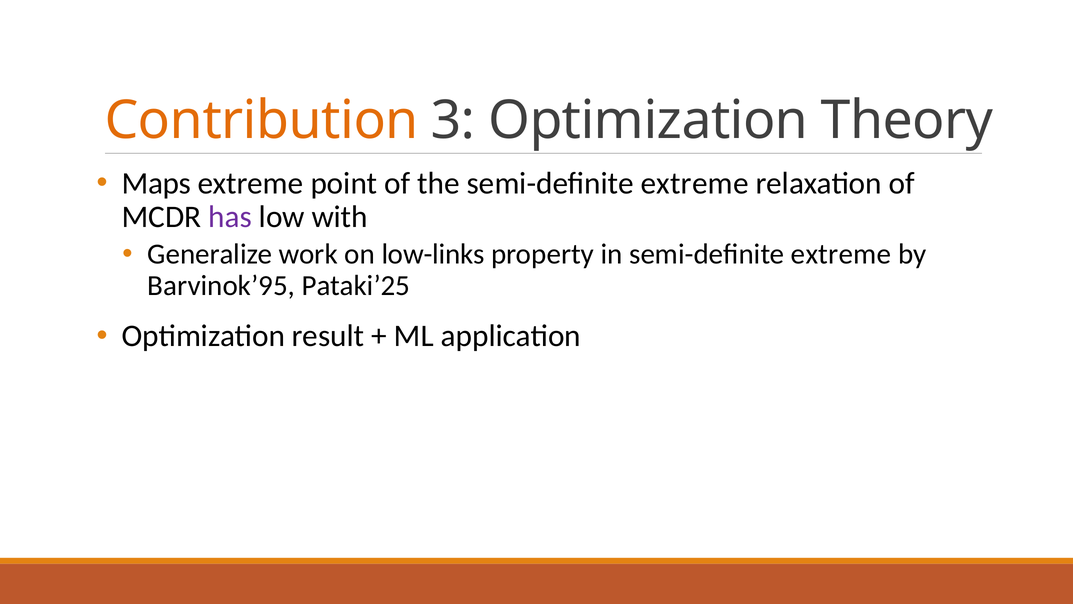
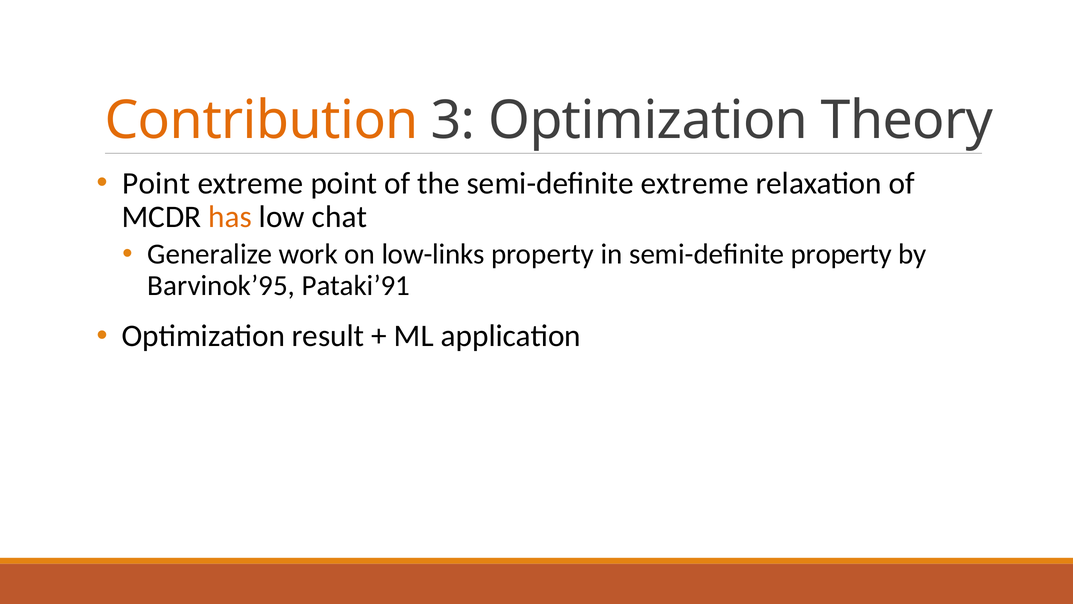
Maps: Maps -> Point (156, 183)
has colour: purple -> orange (230, 217)
with: with -> chat (340, 217)
in semi-definite extreme: extreme -> property (841, 254)
Pataki’25: Pataki’25 -> Pataki’91 (356, 285)
